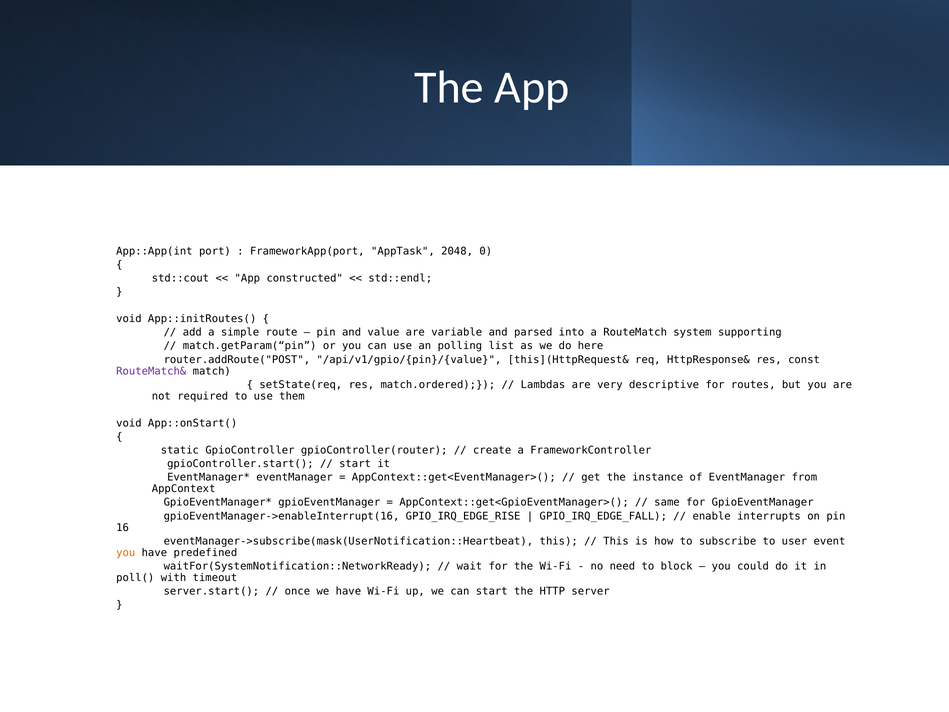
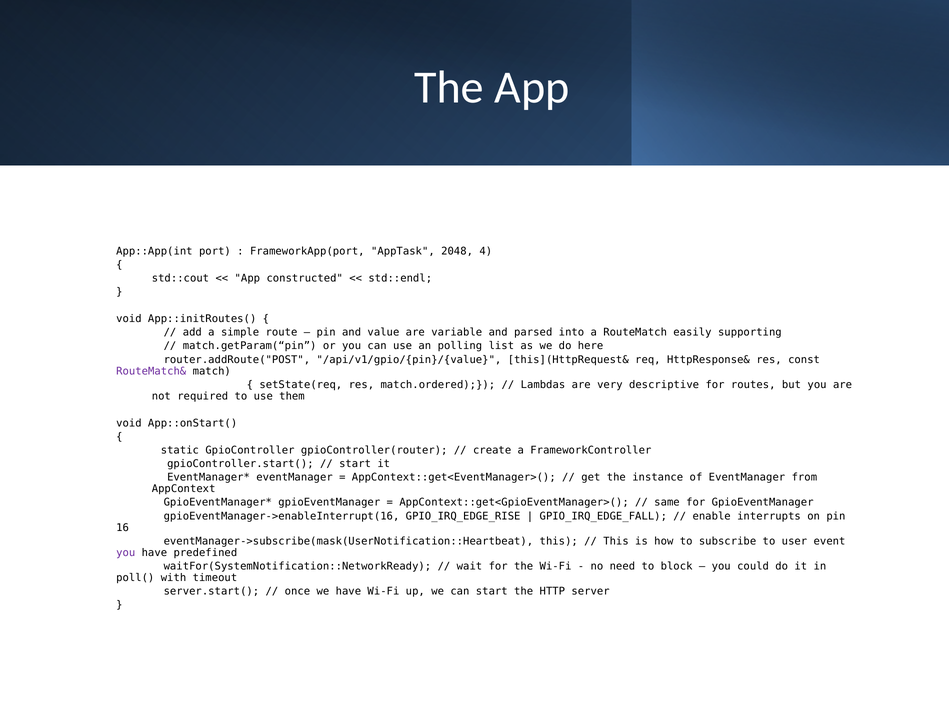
0: 0 -> 4 (486, 251)
system: system -> easily (692, 332)
you colour: orange -> purple (126, 552)
